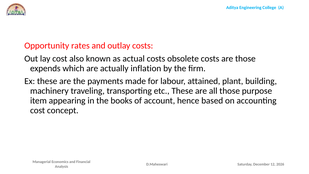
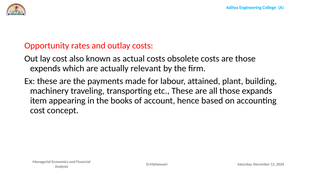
inflation: inflation -> relevant (146, 68)
purpose: purpose -> expands (257, 91)
